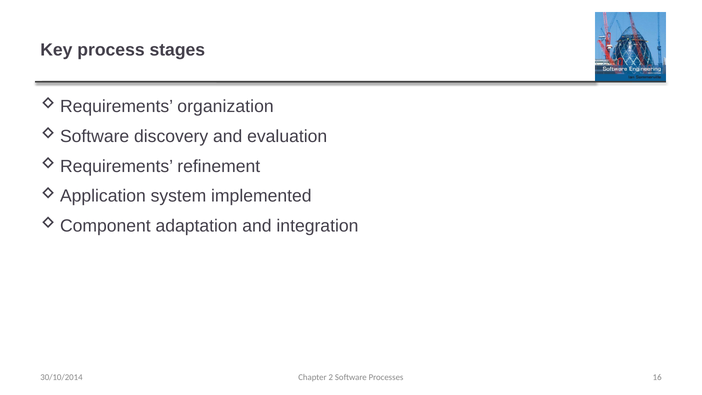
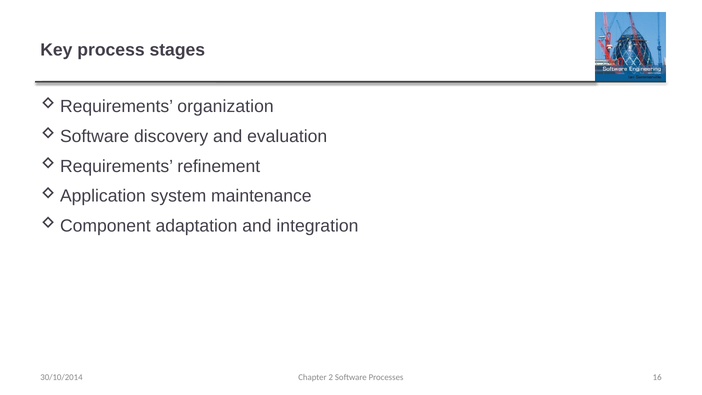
implemented: implemented -> maintenance (261, 196)
